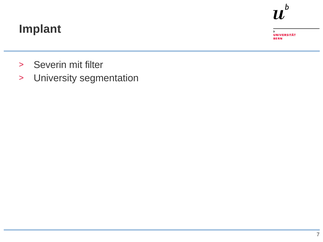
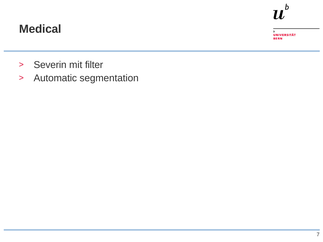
Implant: Implant -> Medical (40, 29)
University: University -> Automatic (55, 78)
